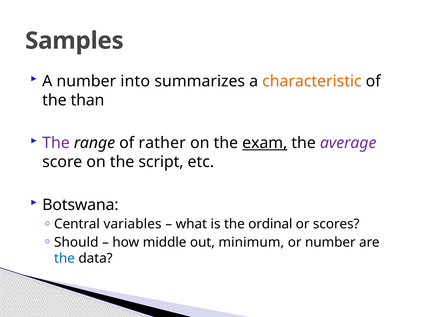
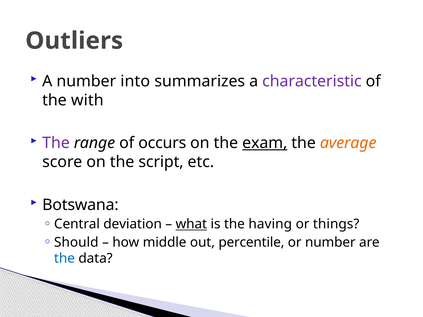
Samples: Samples -> Outliers (74, 41)
characteristic colour: orange -> purple (312, 81)
than: than -> with (87, 100)
rather: rather -> occurs (162, 143)
average colour: purple -> orange (348, 143)
variables: variables -> deviation (133, 224)
what underline: none -> present (191, 224)
ordinal: ordinal -> having (270, 224)
scores: scores -> things (336, 224)
minimum: minimum -> percentile (251, 242)
